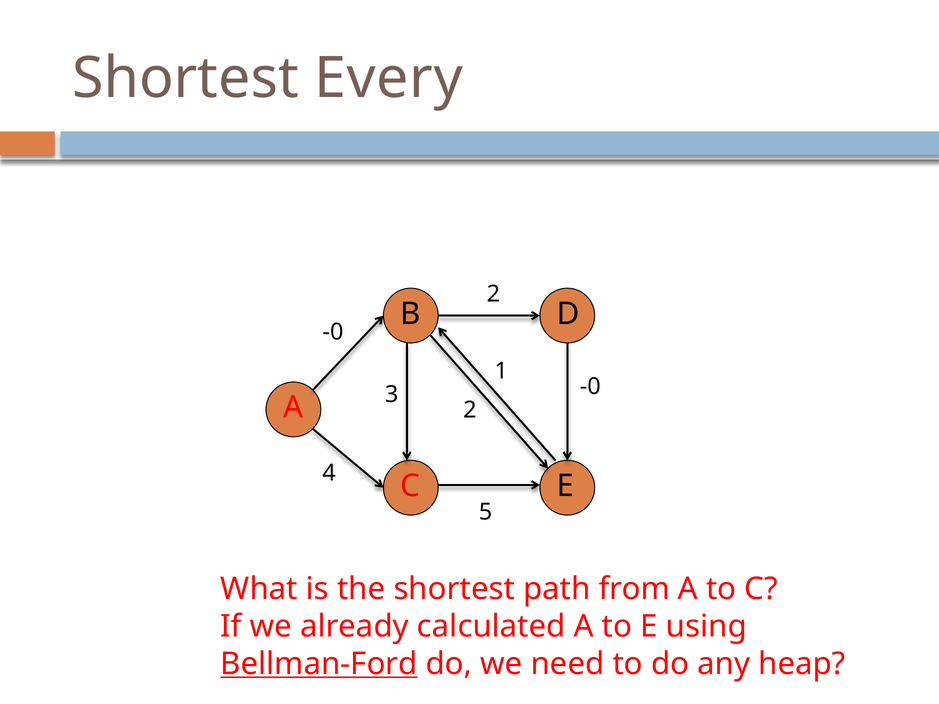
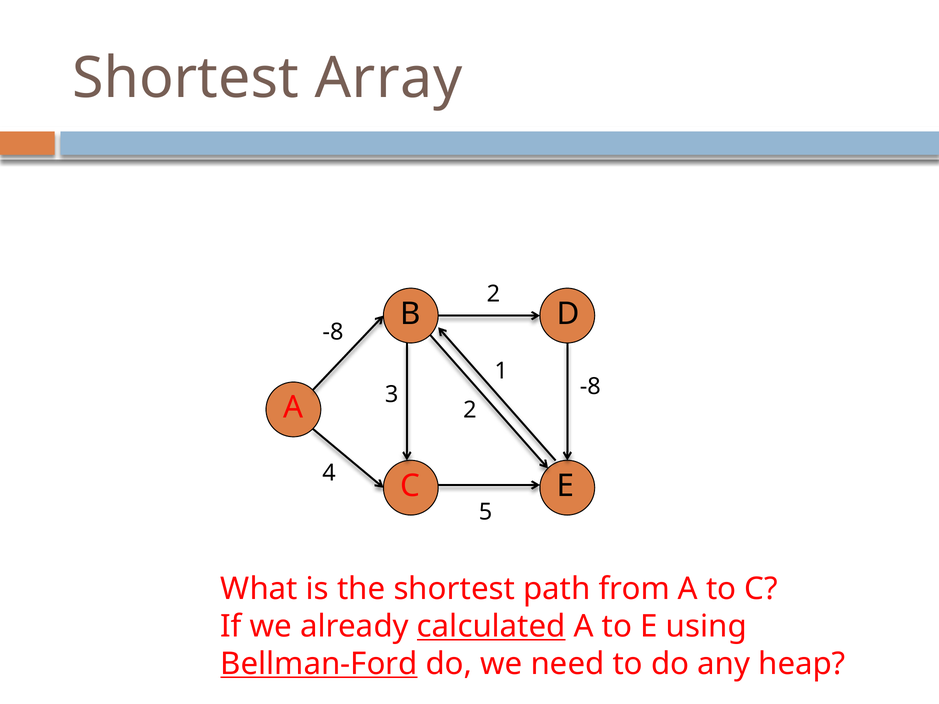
Every: Every -> Array (389, 78)
-0: -0 -> -8 (333, 332)
-0: -0 -> -8 (590, 387)
calculated underline: none -> present (491, 627)
